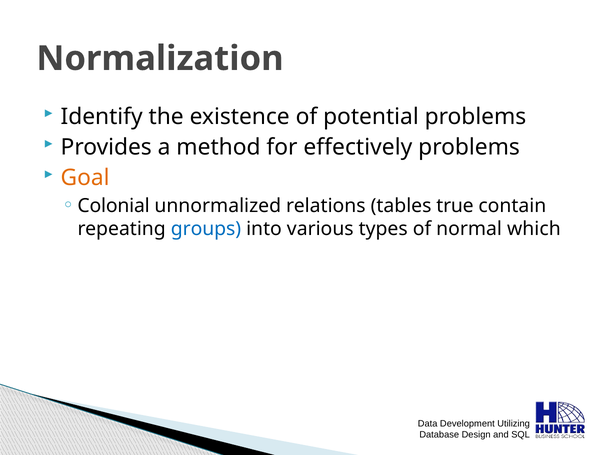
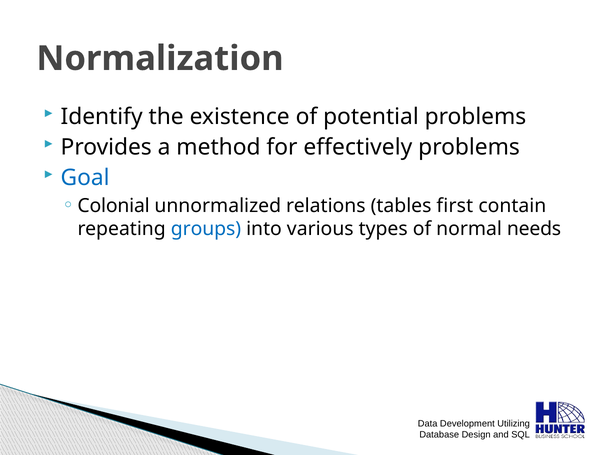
Goal colour: orange -> blue (85, 178)
true: true -> first (455, 206)
which: which -> needs (534, 229)
